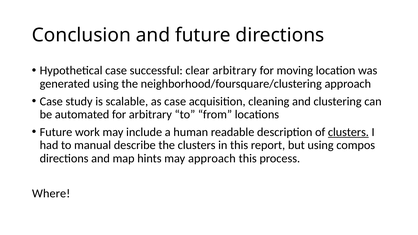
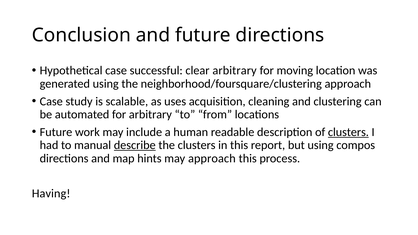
as case: case -> uses (175, 101)
describe underline: none -> present (135, 145)
Where: Where -> Having (51, 193)
